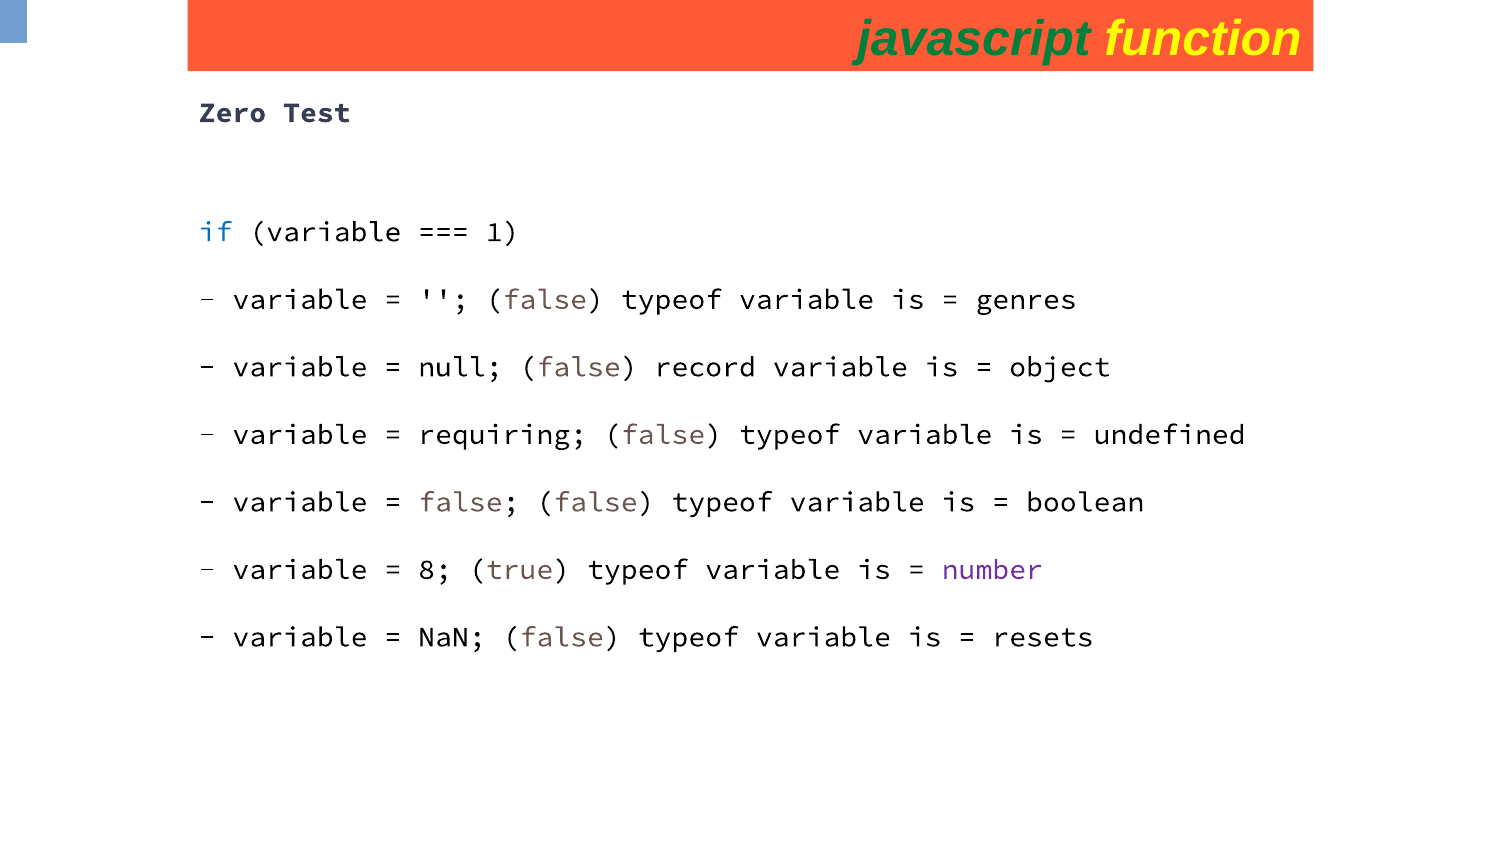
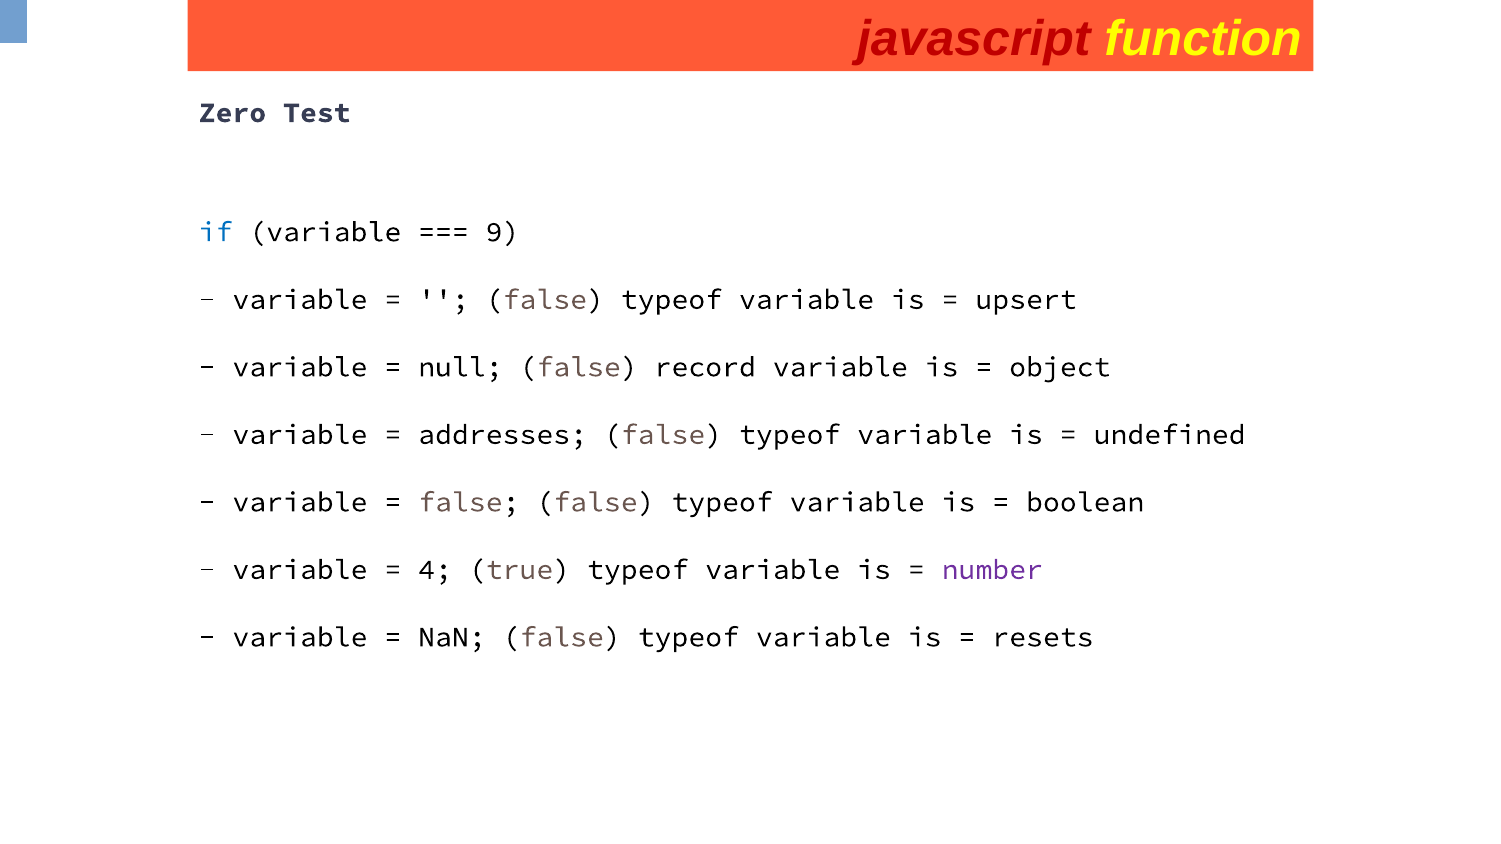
javascript colour: green -> red (974, 39)
1: 1 -> 9 (503, 232)
genres: genres -> upsert (1026, 300)
requiring: requiring -> addresses (503, 435)
8: 8 -> 4 (435, 570)
